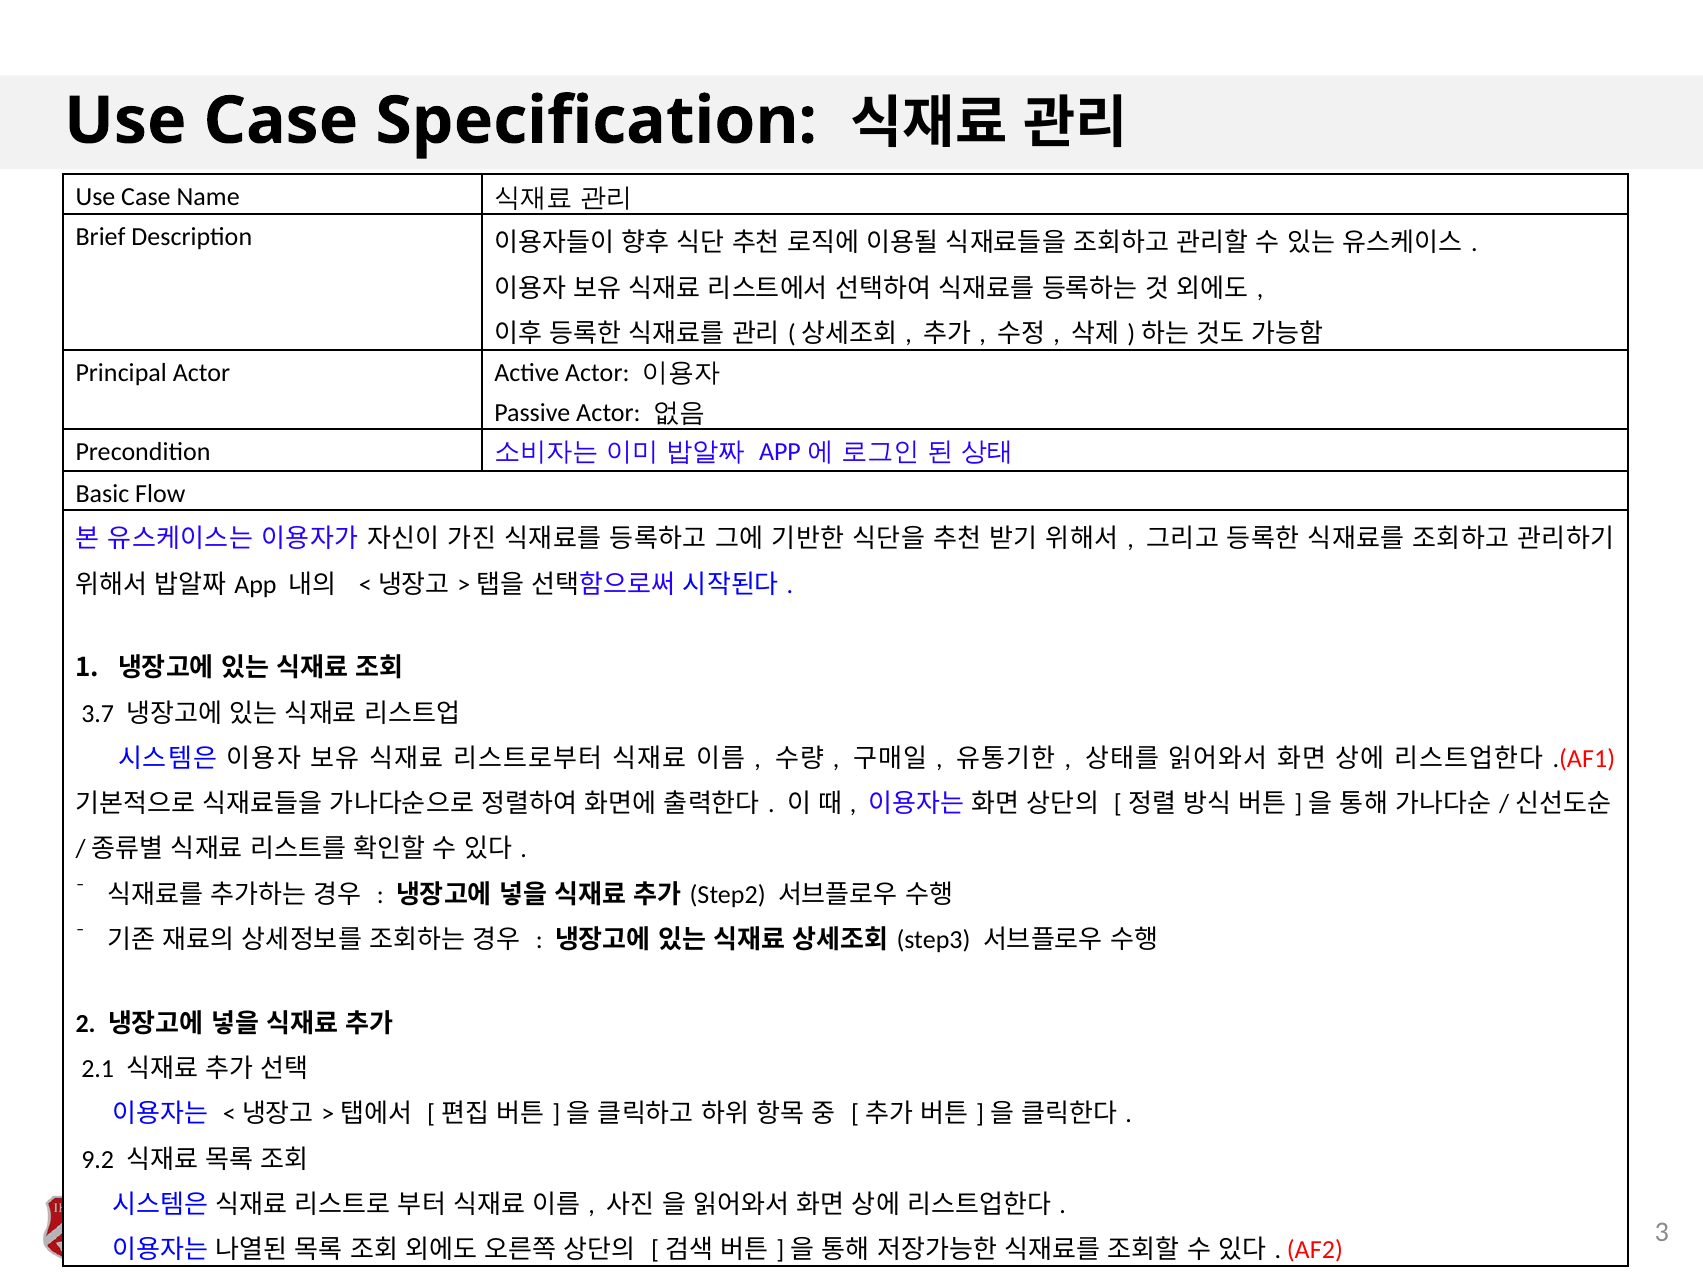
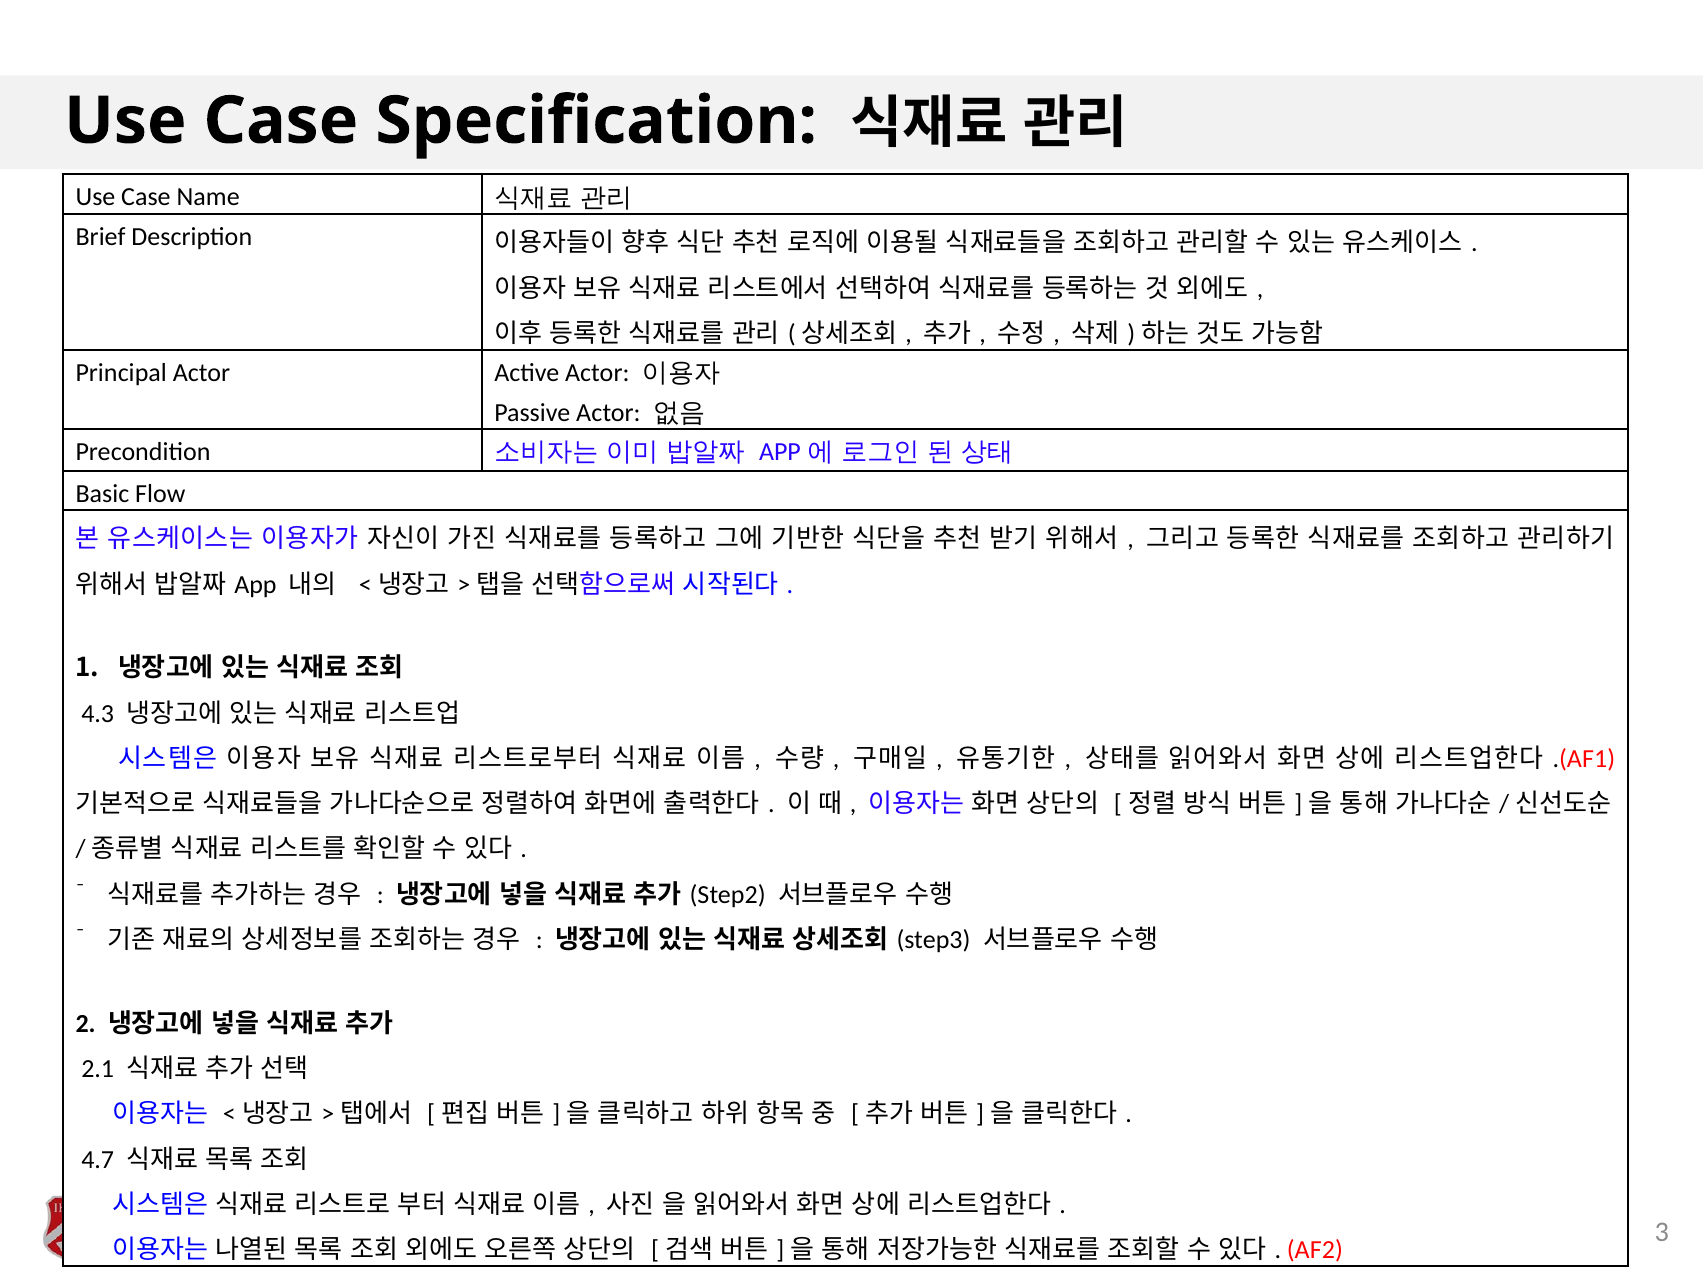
3.7: 3.7 -> 4.3 (98, 713)
9.2: 9.2 -> 4.7 (98, 1159)
